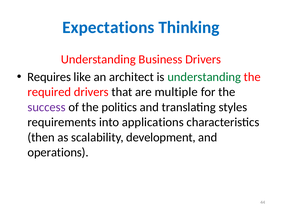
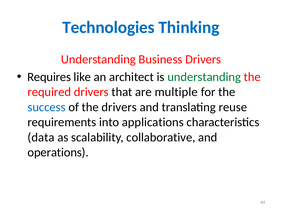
Expectations: Expectations -> Technologies (108, 27)
success colour: purple -> blue (47, 107)
the politics: politics -> drivers (119, 107)
styles: styles -> reuse (233, 107)
then: then -> data (41, 137)
development: development -> collaborative (161, 137)
